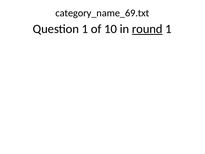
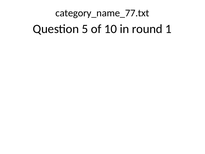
category_name_69.txt: category_name_69.txt -> category_name_77.txt (102, 13)
Question 1: 1 -> 5 (85, 29)
round underline: present -> none (147, 29)
